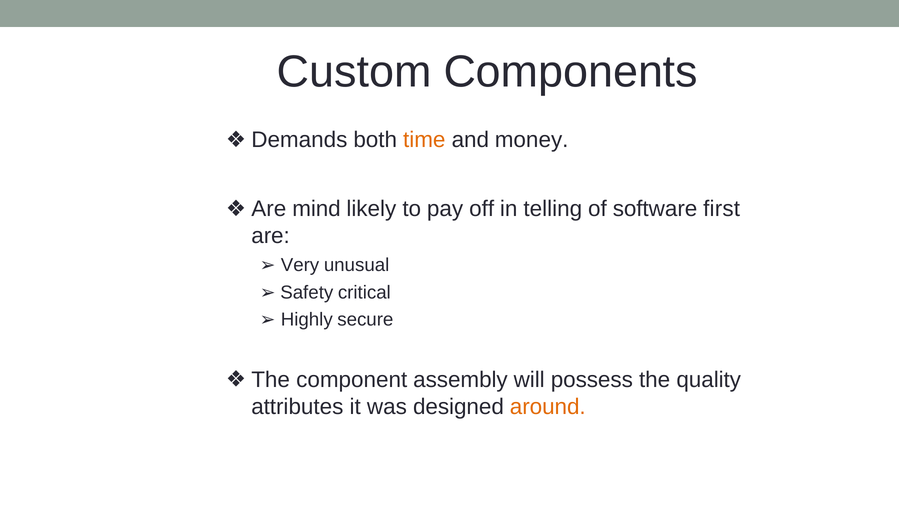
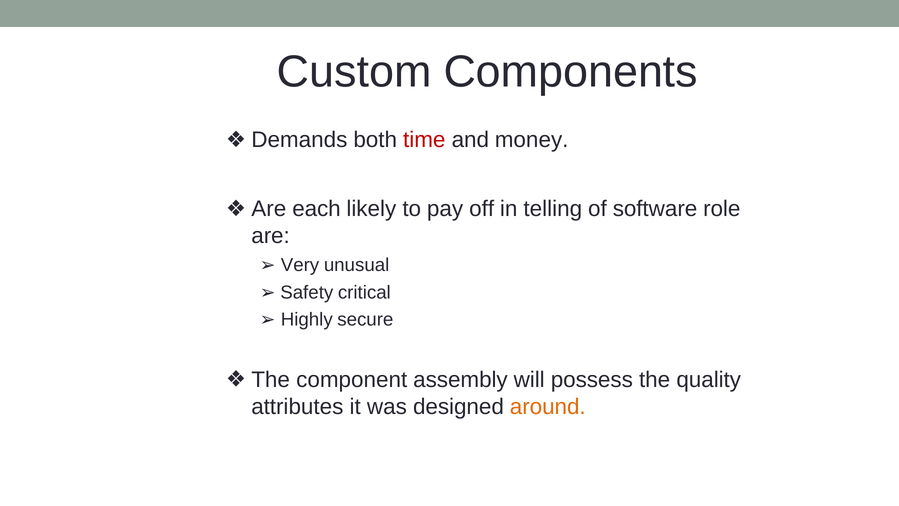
time colour: orange -> red (424, 140)
mind: mind -> each (317, 209)
first: first -> role (722, 209)
